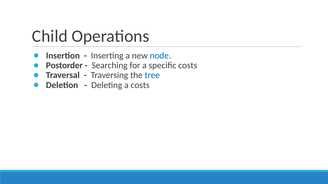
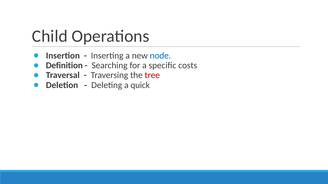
Postorder: Postorder -> Definition (64, 66)
tree colour: blue -> red (152, 75)
a costs: costs -> quick (140, 85)
